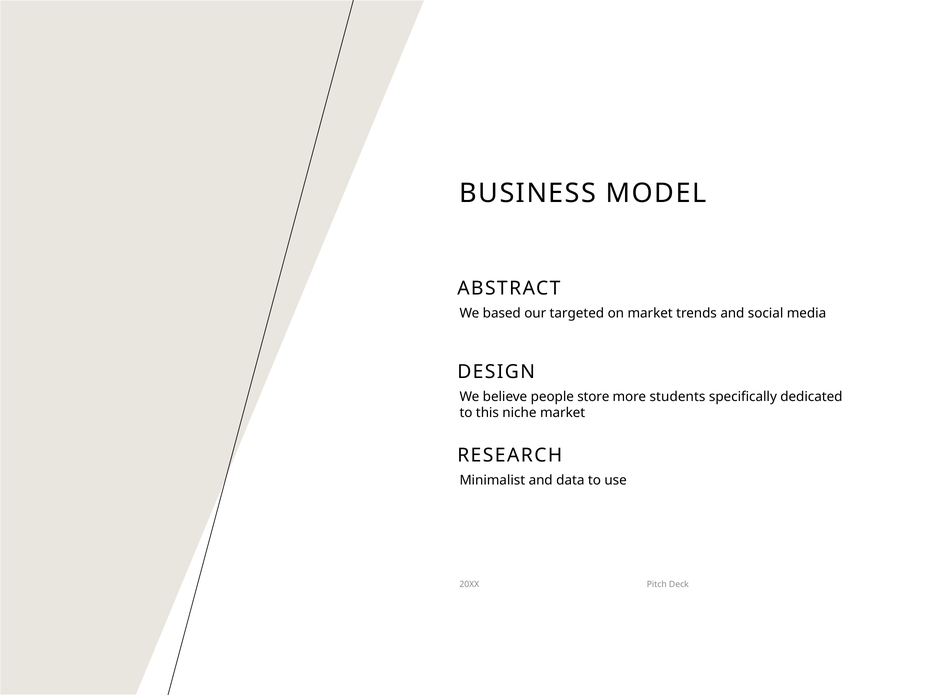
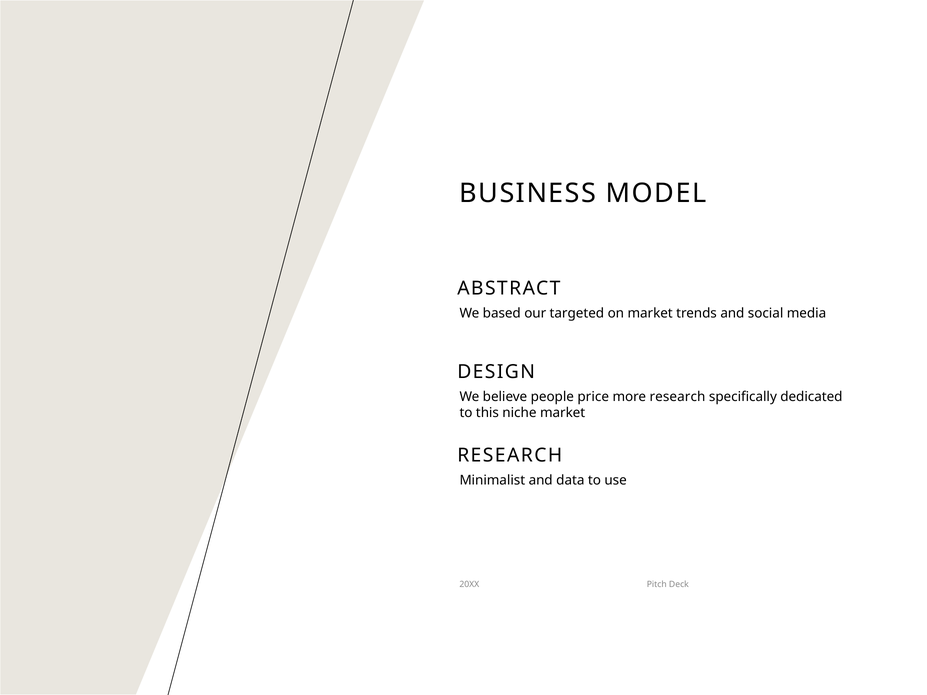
store: store -> price (593, 397)
more students: students -> research (678, 397)
